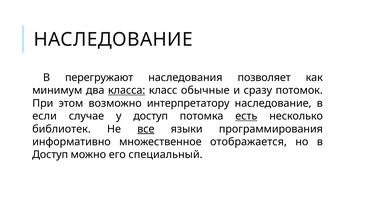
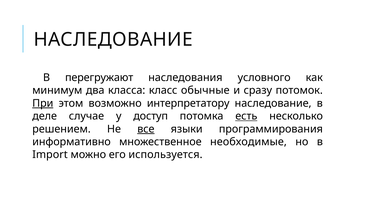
позволяет: позволяет -> условного (264, 78)
класса underline: present -> none (127, 90)
При underline: none -> present (43, 103)
если: если -> деле (45, 116)
библиотек: библиотек -> решением (62, 129)
отображается: отображается -> необходимые (248, 142)
Доступ: Доступ -> Import (50, 155)
специальный: специальный -> используется (166, 155)
